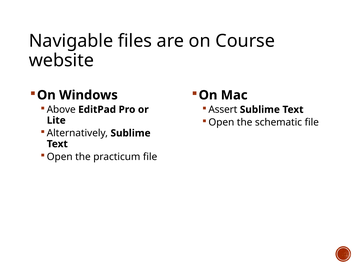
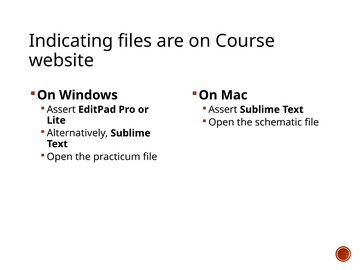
Navigable: Navigable -> Indicating (71, 41)
Above: Above -> Assert (61, 110)
